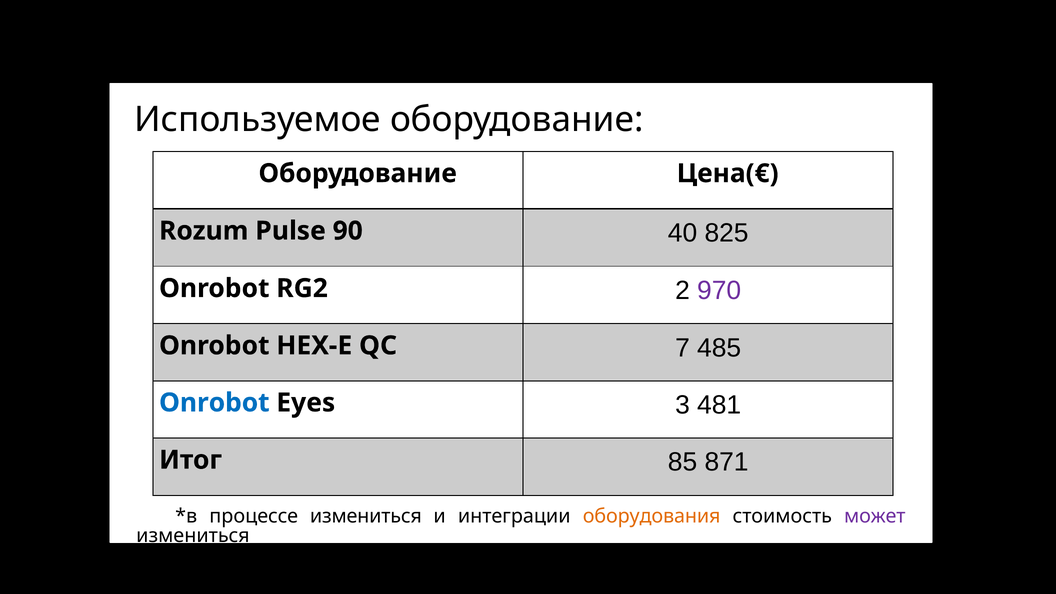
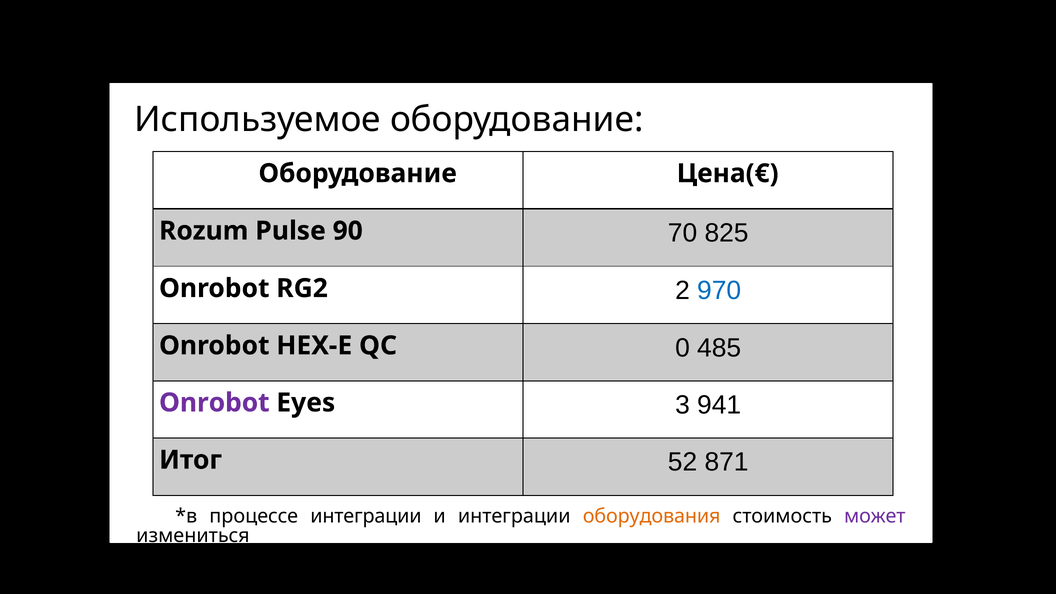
40: 40 -> 70 (683, 233)
970 colour: purple -> blue (719, 291)
7: 7 -> 0 (682, 348)
Onrobot colour: blue -> purple (214, 403)
481: 481 -> 941 (719, 405)
85: 85 -> 52 (683, 462)
процессе измениться: измениться -> интеграции (366, 516)
